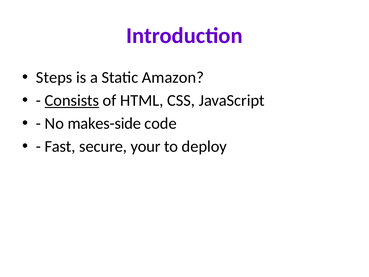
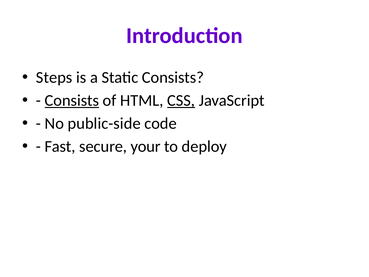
Static Amazon: Amazon -> Consists (173, 77)
CSS underline: none -> present (181, 100)
makes-side: makes-side -> public-side (104, 123)
